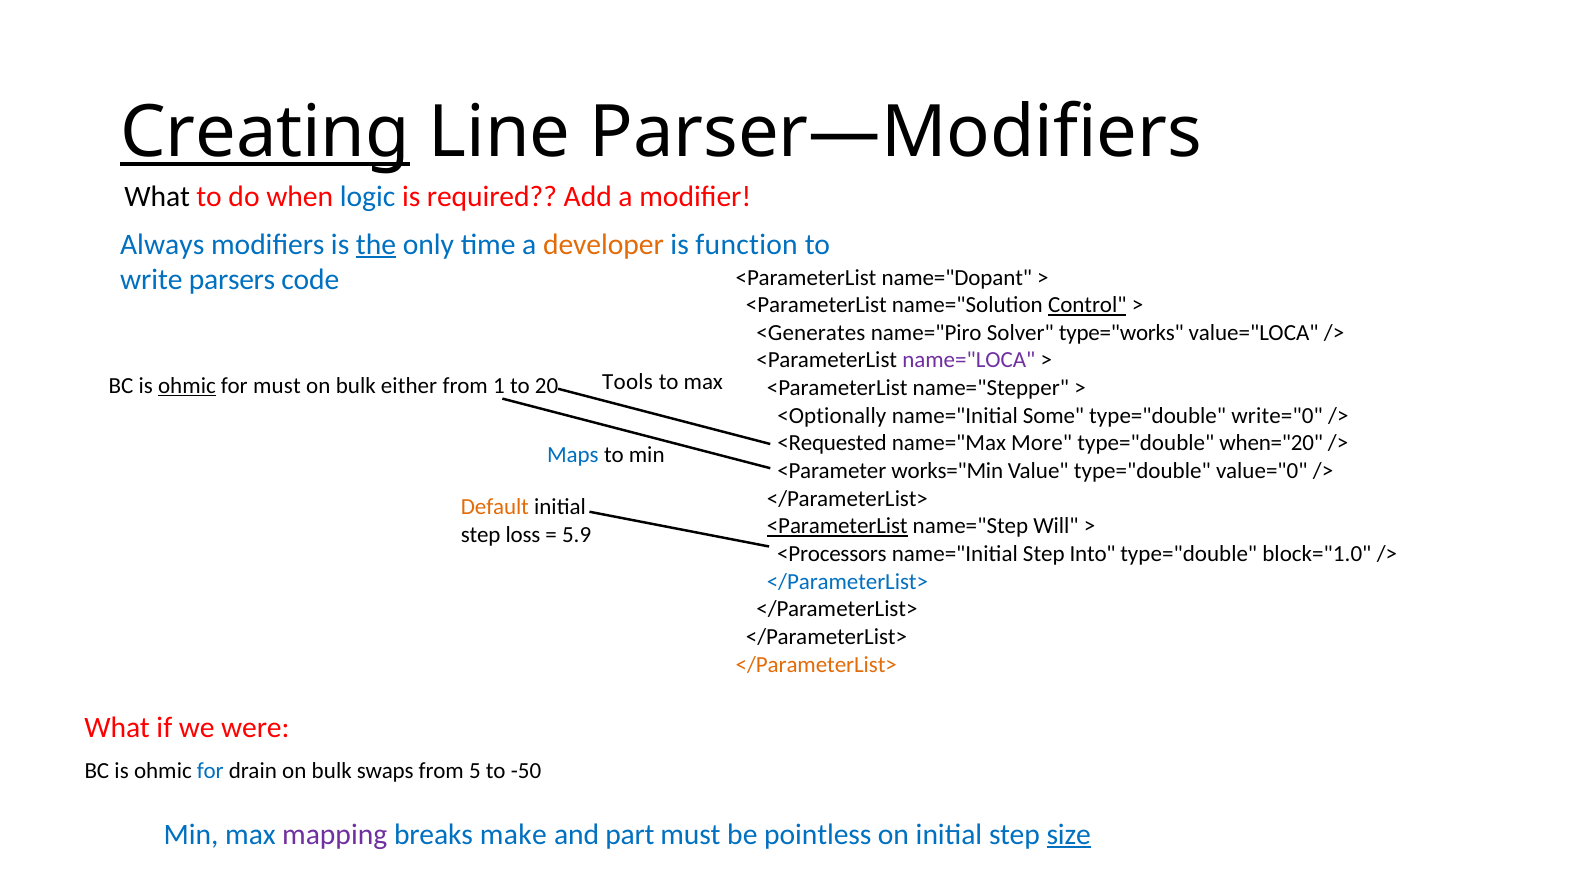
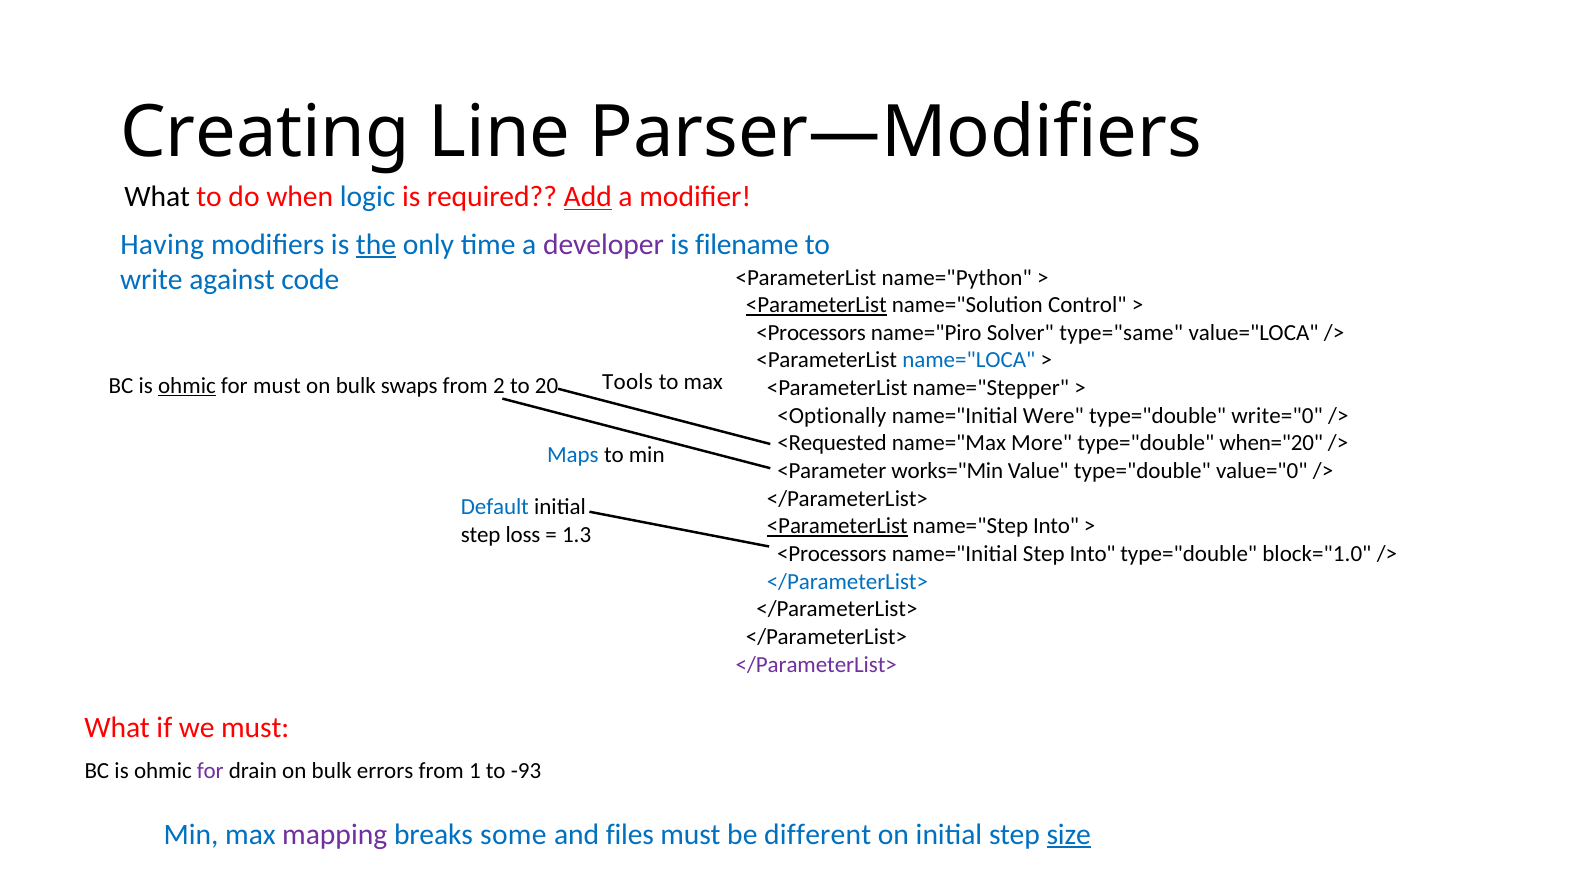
Creating underline: present -> none (265, 133)
Add underline: none -> present (588, 197)
Always: Always -> Having (162, 244)
developer colour: orange -> purple (603, 244)
function: function -> filename (747, 244)
parsers: parsers -> against (232, 280)
name="Dopant: name="Dopant -> name="Python (957, 277)
<ParameterList underline: none -> present (816, 305)
Control underline: present -> none (1087, 305)
<Generates: <Generates -> <Processors (811, 333)
type="works: type="works -> type="same (1121, 333)
name="LOCA colour: purple -> blue (969, 360)
either: either -> swaps (409, 386)
1: 1 -> 2 (499, 386)
Some: Some -> Were (1053, 415)
Default colour: orange -> blue (495, 507)
name="Step Will: Will -> Into (1056, 526)
5.9: 5.9 -> 1.3 (577, 534)
</ParameterList> colour: orange -> purple (816, 664)
we were: were -> must (255, 728)
for colour: blue -> purple (210, 771)
swaps: swaps -> errors (385, 771)
5: 5 -> 1 (475, 771)
-50: -50 -> -93 (526, 771)
make: make -> some (513, 834)
part: part -> files (630, 834)
pointless: pointless -> different (818, 834)
